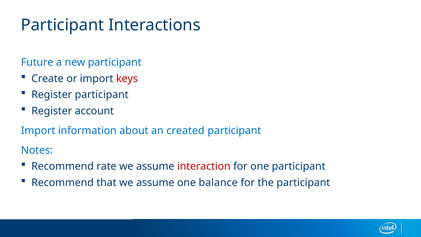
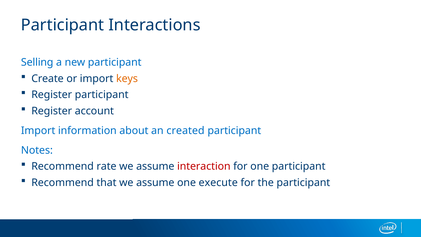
Future: Future -> Selling (37, 62)
keys colour: red -> orange (127, 79)
balance: balance -> execute (218, 182)
